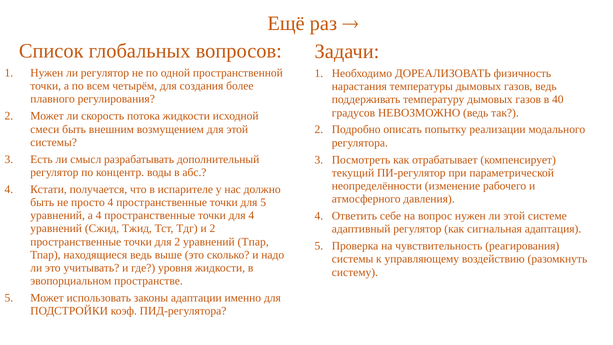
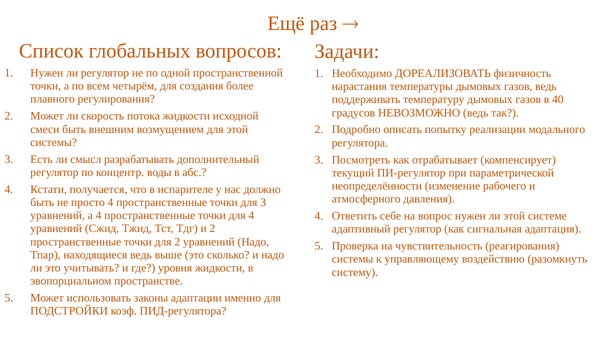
для 5: 5 -> 3 (263, 202)
уравнений Тпар: Тпар -> Надо (253, 242)
